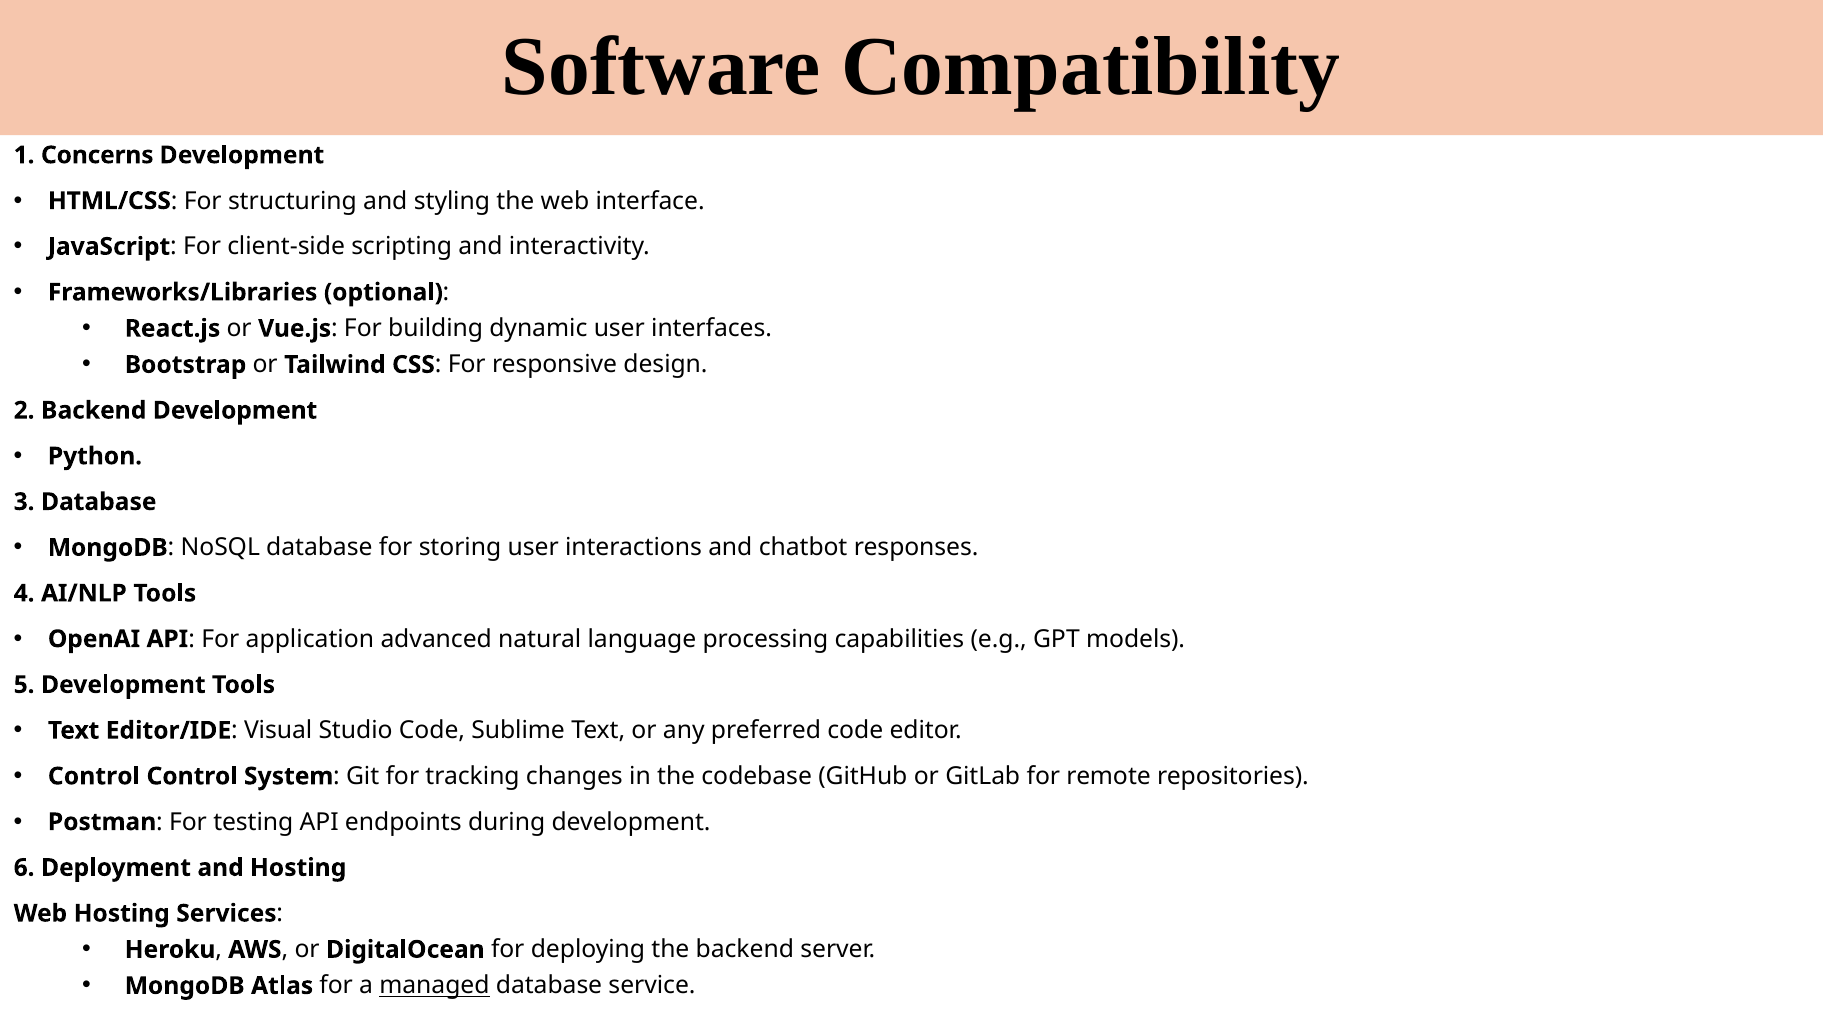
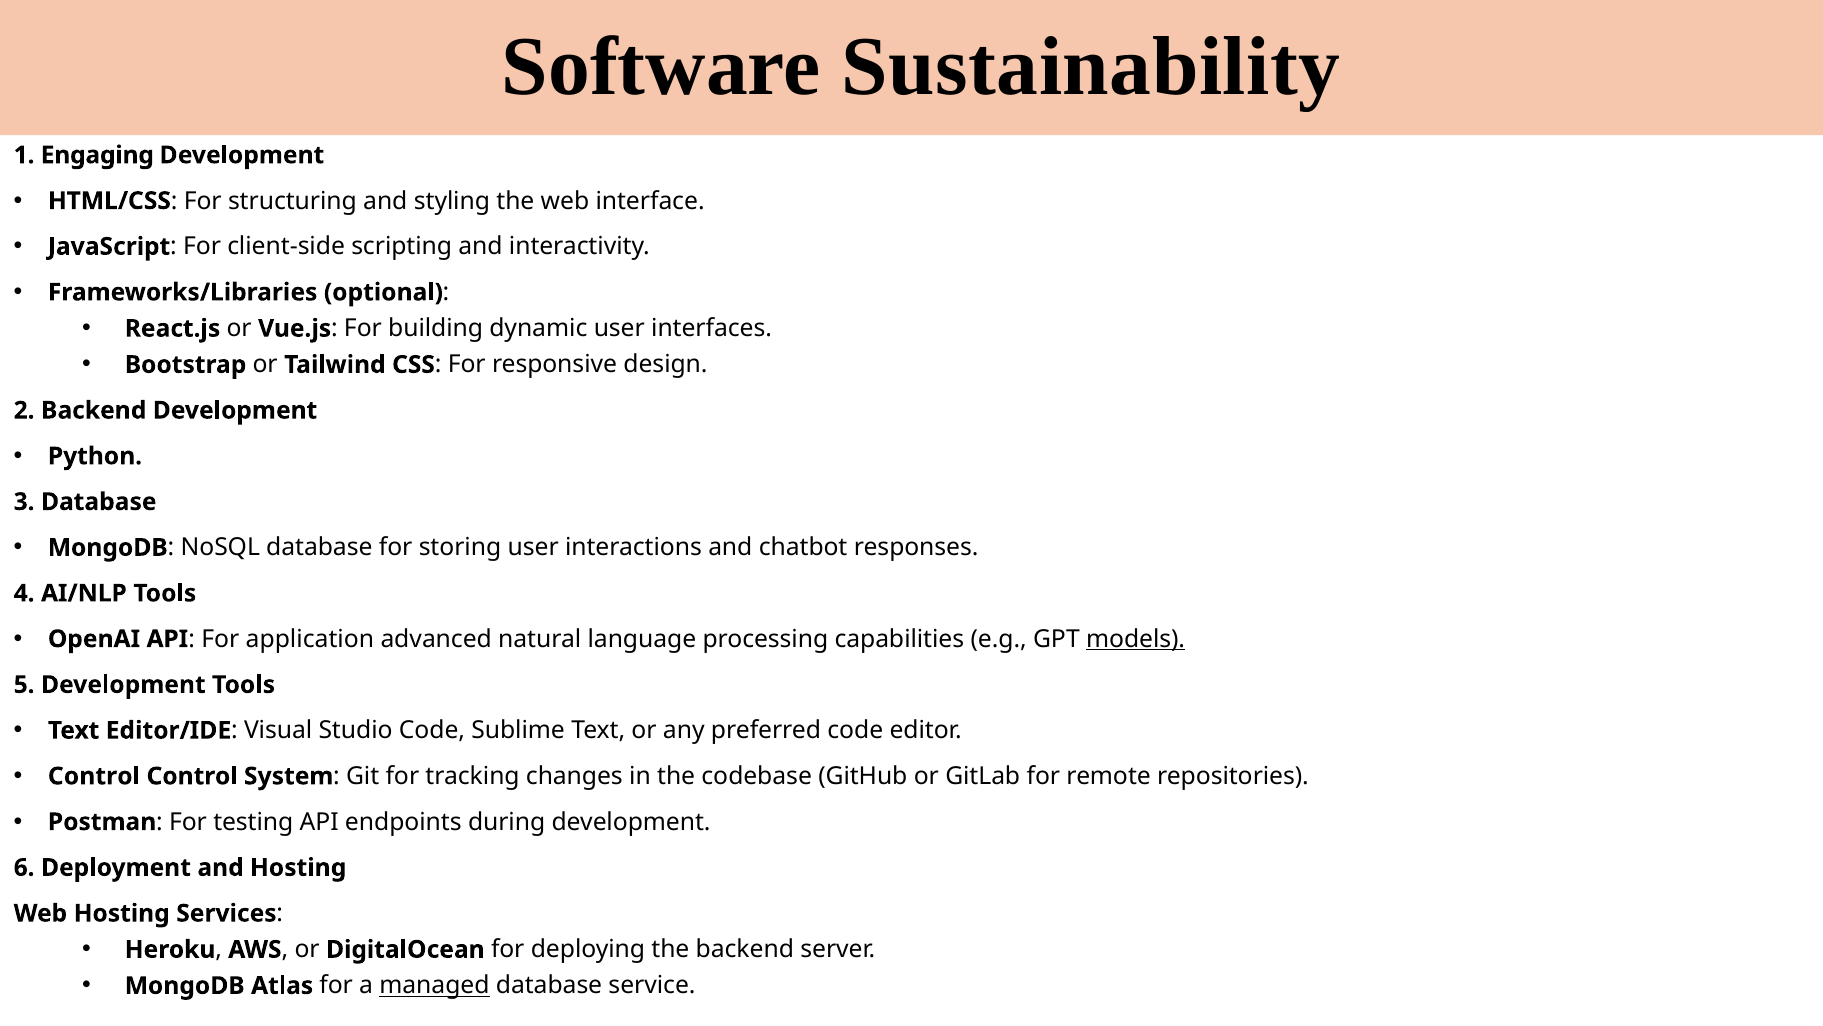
Compatibility: Compatibility -> Sustainability (1091, 67)
Concerns: Concerns -> Engaging (97, 155)
models underline: none -> present (1136, 639)
